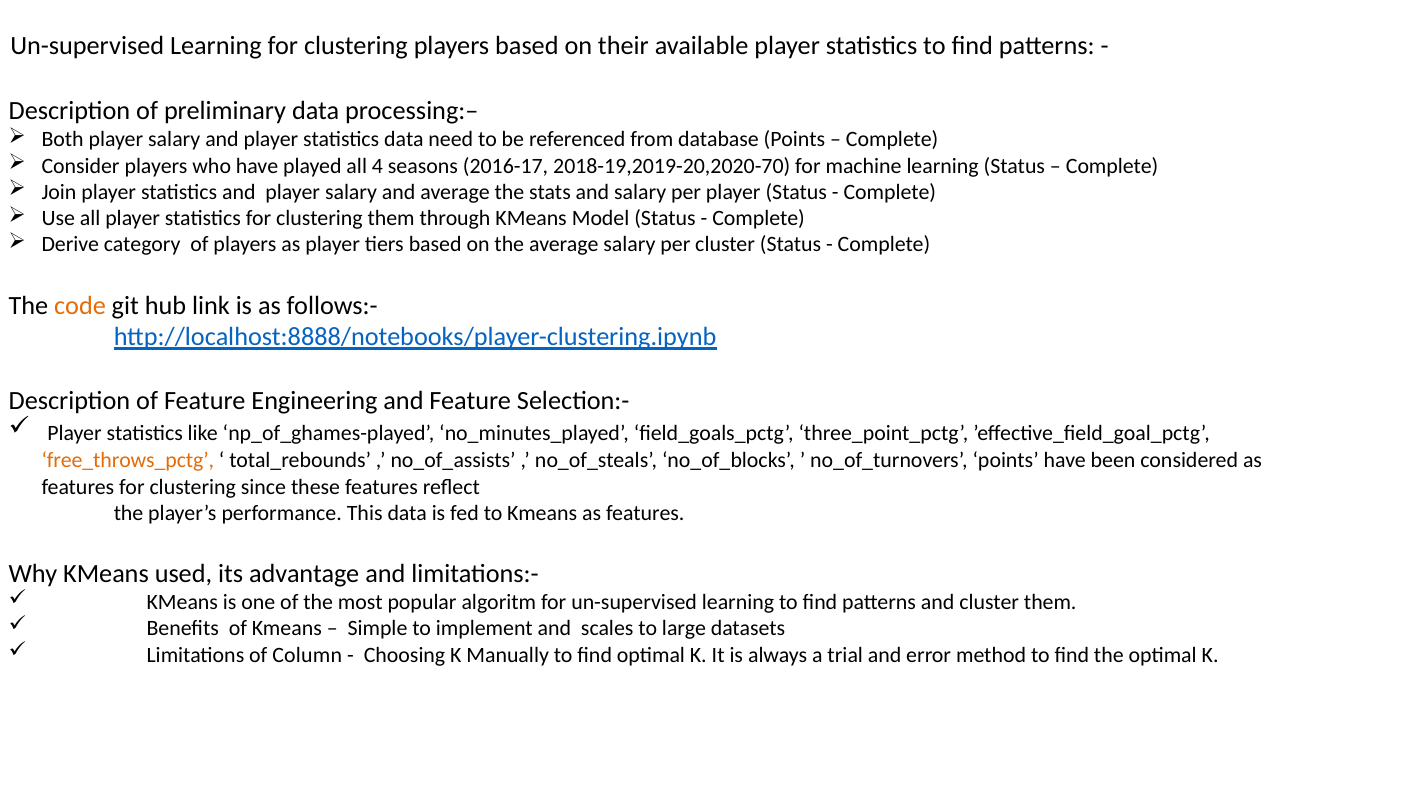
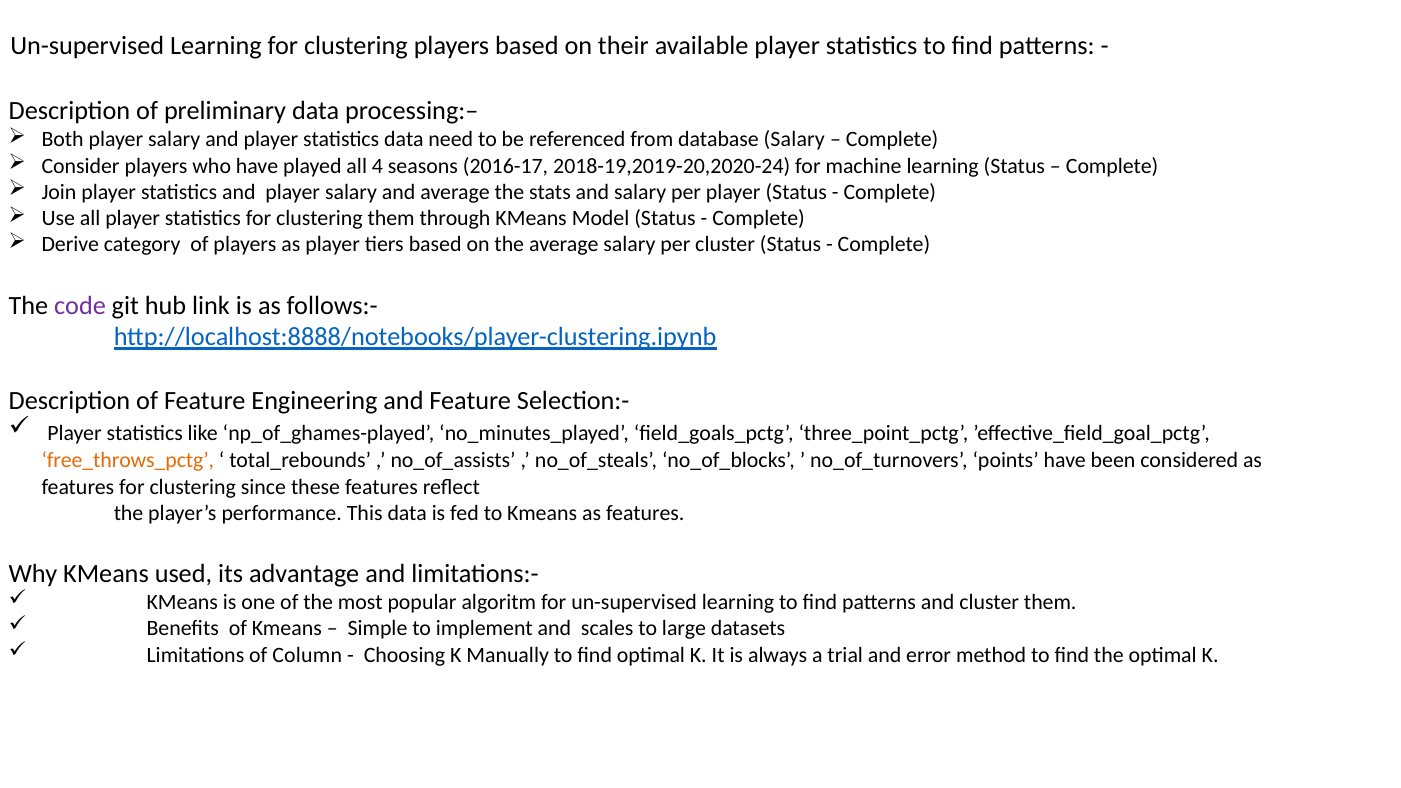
database Points: Points -> Salary (794, 140)
2018-19,2019-20,2020-70: 2018-19,2019-20,2020-70 -> 2018-19,2019-20,2020-24 (672, 166)
code colour: orange -> purple (80, 305)
